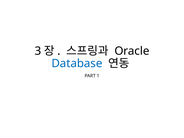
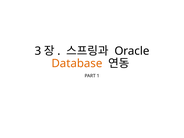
Database colour: blue -> orange (77, 63)
